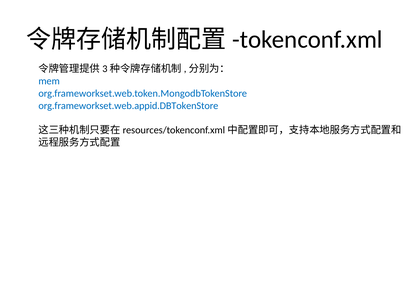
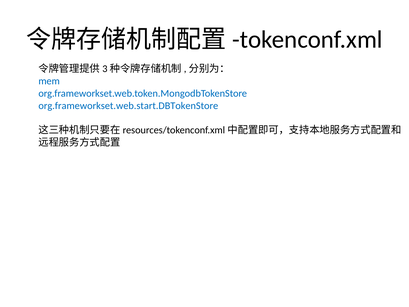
org.frameworkset.web.appid.DBTokenStore: org.frameworkset.web.appid.DBTokenStore -> org.frameworkset.web.start.DBTokenStore (128, 106)
